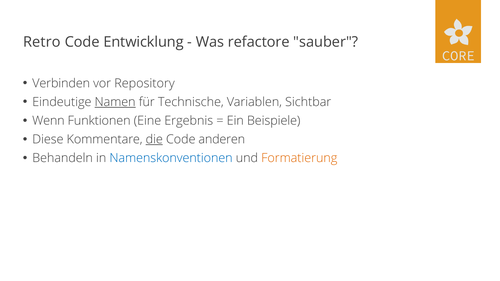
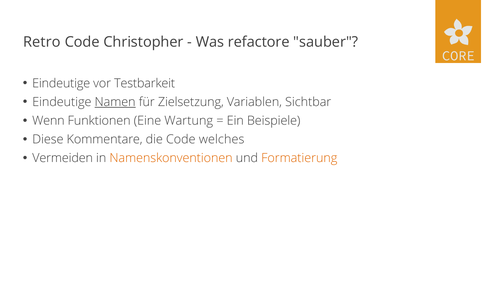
Entwicklung: Entwicklung -> Christopher (144, 42)
Verbinden: Verbinden -> Eindeutige (61, 83)
Repository: Repository -> Testbarkeit (145, 83)
Technische: Technische -> Zielsetzung (191, 102)
Ergebnis: Ergebnis -> Wartung (189, 121)
die underline: present -> none (154, 140)
anderen: anderen -> welches (222, 140)
Behandeln: Behandeln -> Vermeiden (63, 158)
Namenskonventionen colour: blue -> orange (171, 158)
